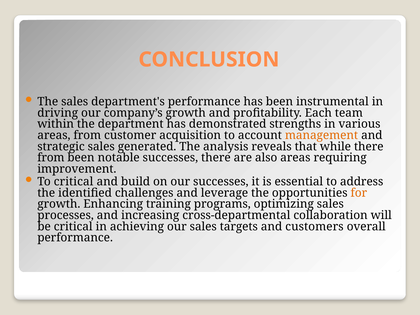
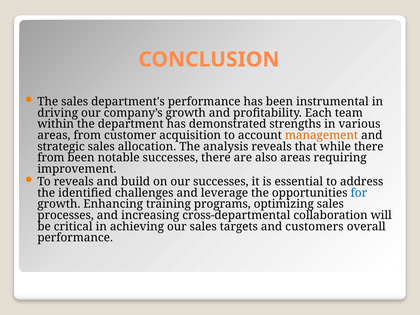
generated: generated -> allocation (147, 147)
To critical: critical -> reveals (74, 182)
for colour: orange -> blue (359, 193)
